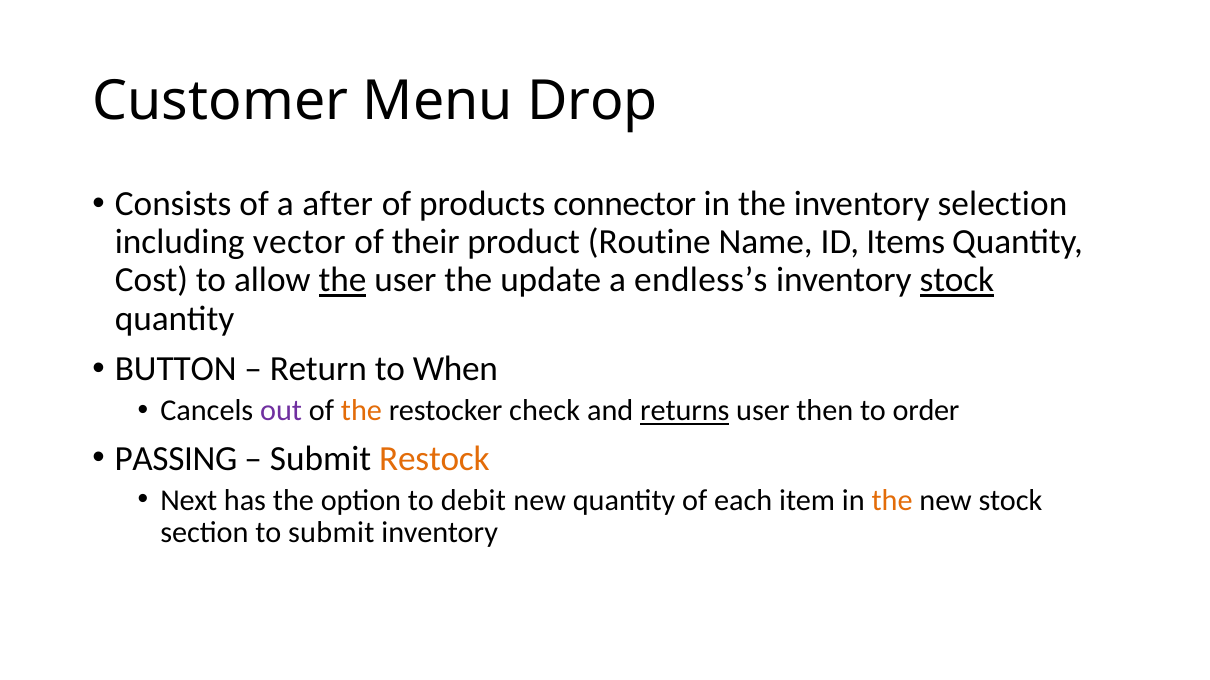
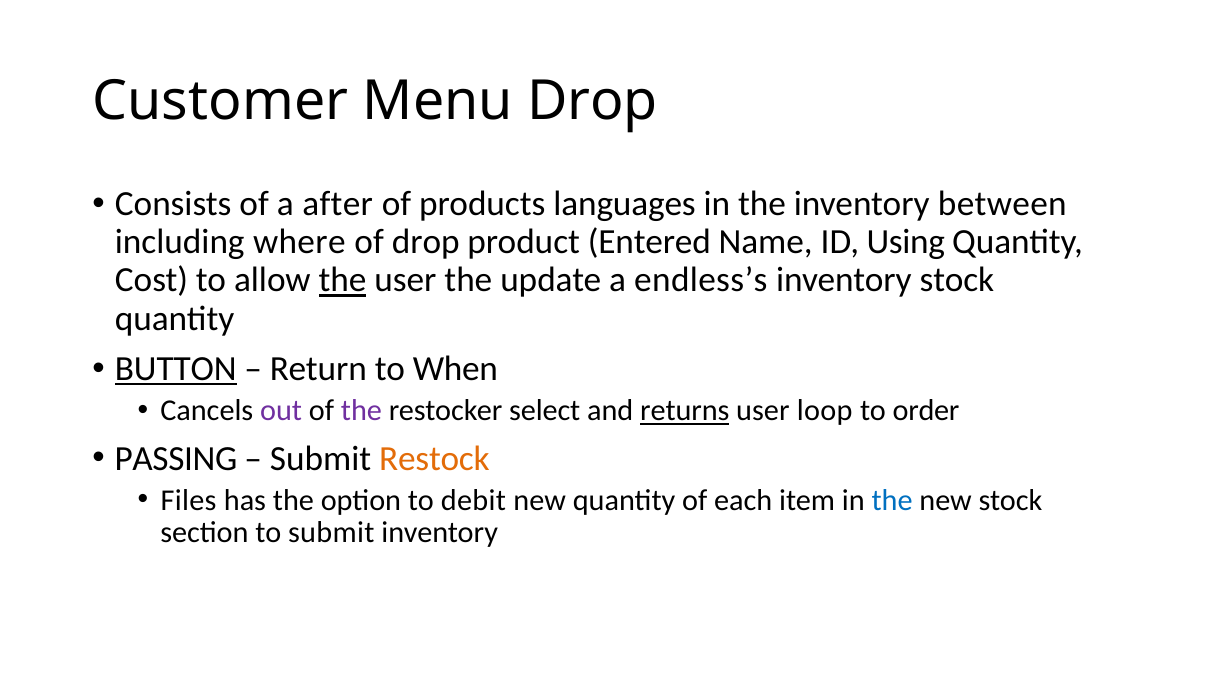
connector: connector -> languages (625, 205)
selection: selection -> between (1002, 205)
vector: vector -> where (299, 243)
of their: their -> drop (426, 243)
Routine: Routine -> Entered (649, 243)
Items: Items -> Using (906, 243)
stock underline: present -> none (957, 281)
BUTTON underline: none -> present (176, 369)
the colour: orange -> purple (361, 411)
check: check -> select (545, 411)
then: then -> loop (825, 411)
Next: Next -> Files (189, 501)
the colour: orange -> blue (892, 501)
